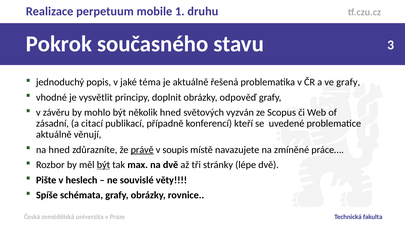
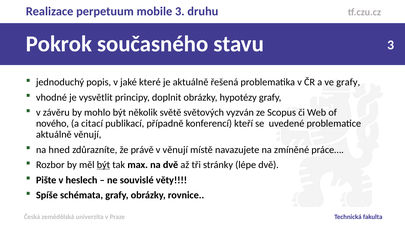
mobile 1: 1 -> 3 (180, 11)
téma: téma -> které (150, 82)
odpověď: odpověď -> hypotézy (238, 97)
několik hned: hned -> světě (171, 113)
zásadní: zásadní -> nového (52, 123)
právě underline: present -> none (142, 150)
v soupis: soupis -> věnují (175, 150)
